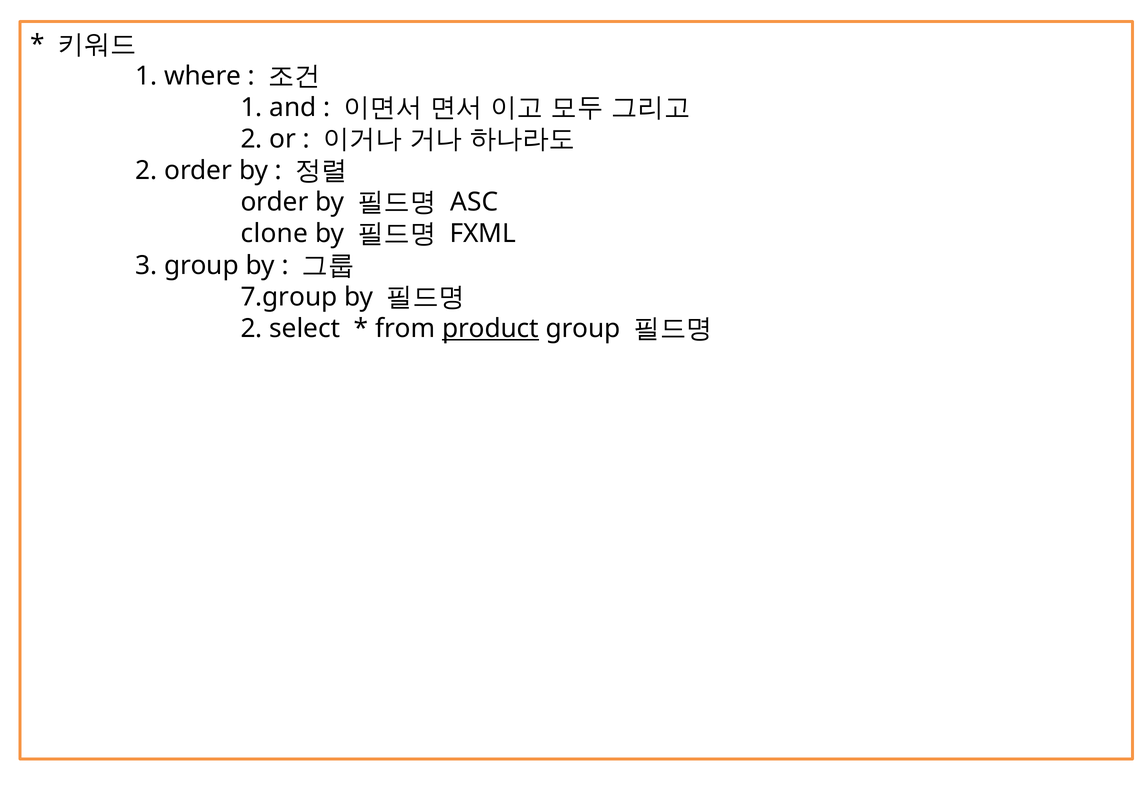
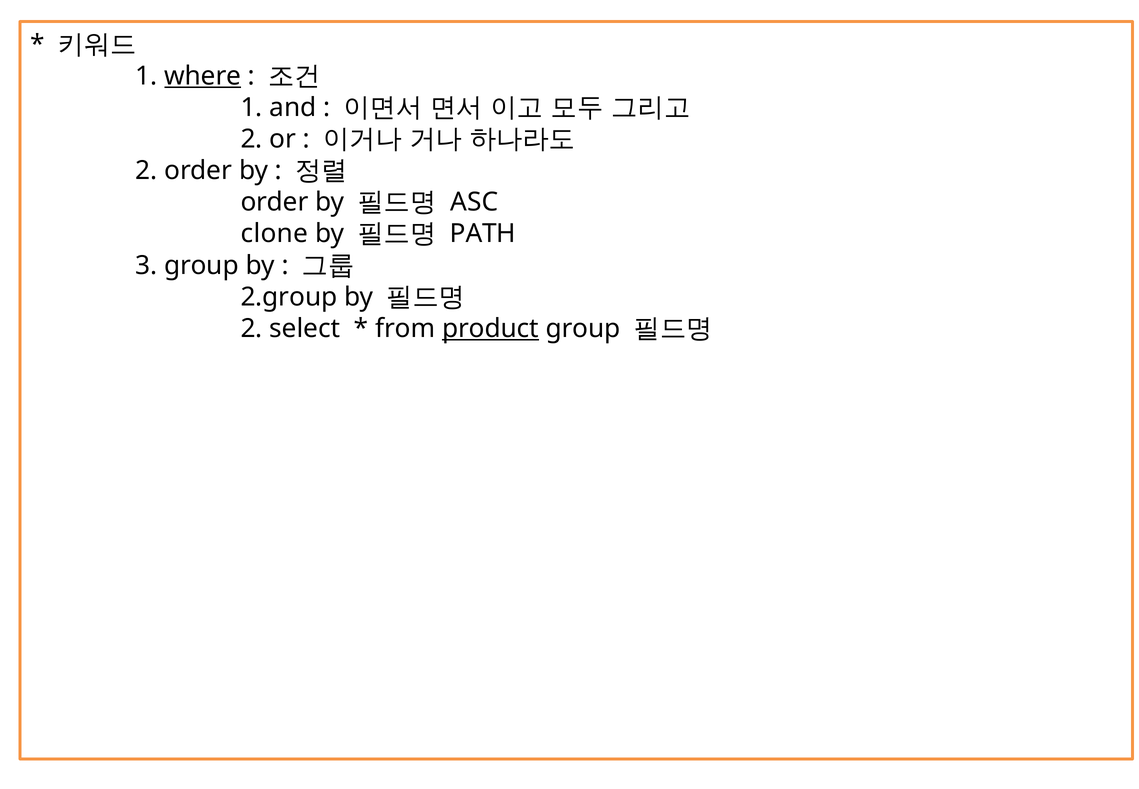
where underline: none -> present (203, 76)
FXML: FXML -> PATH (483, 234)
7.group: 7.group -> 2.group (289, 297)
